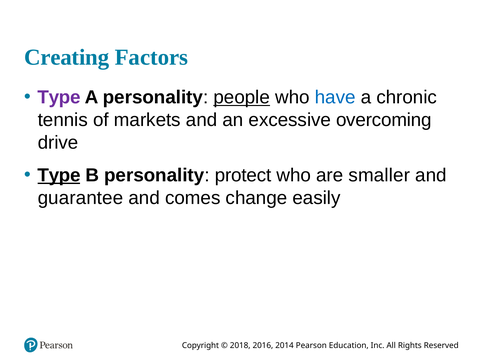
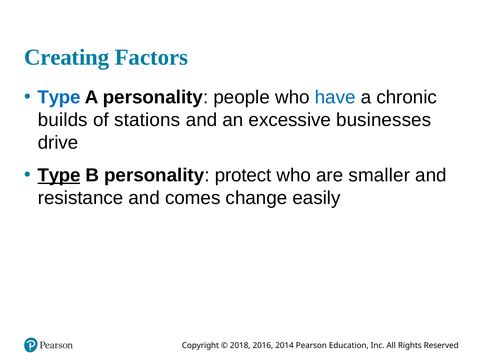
Type colour: purple -> blue (59, 97)
people underline: present -> none (242, 97)
tennis: tennis -> builds (63, 120)
markets: markets -> stations (147, 120)
overcoming: overcoming -> businesses (384, 120)
guarantee: guarantee -> resistance (81, 198)
